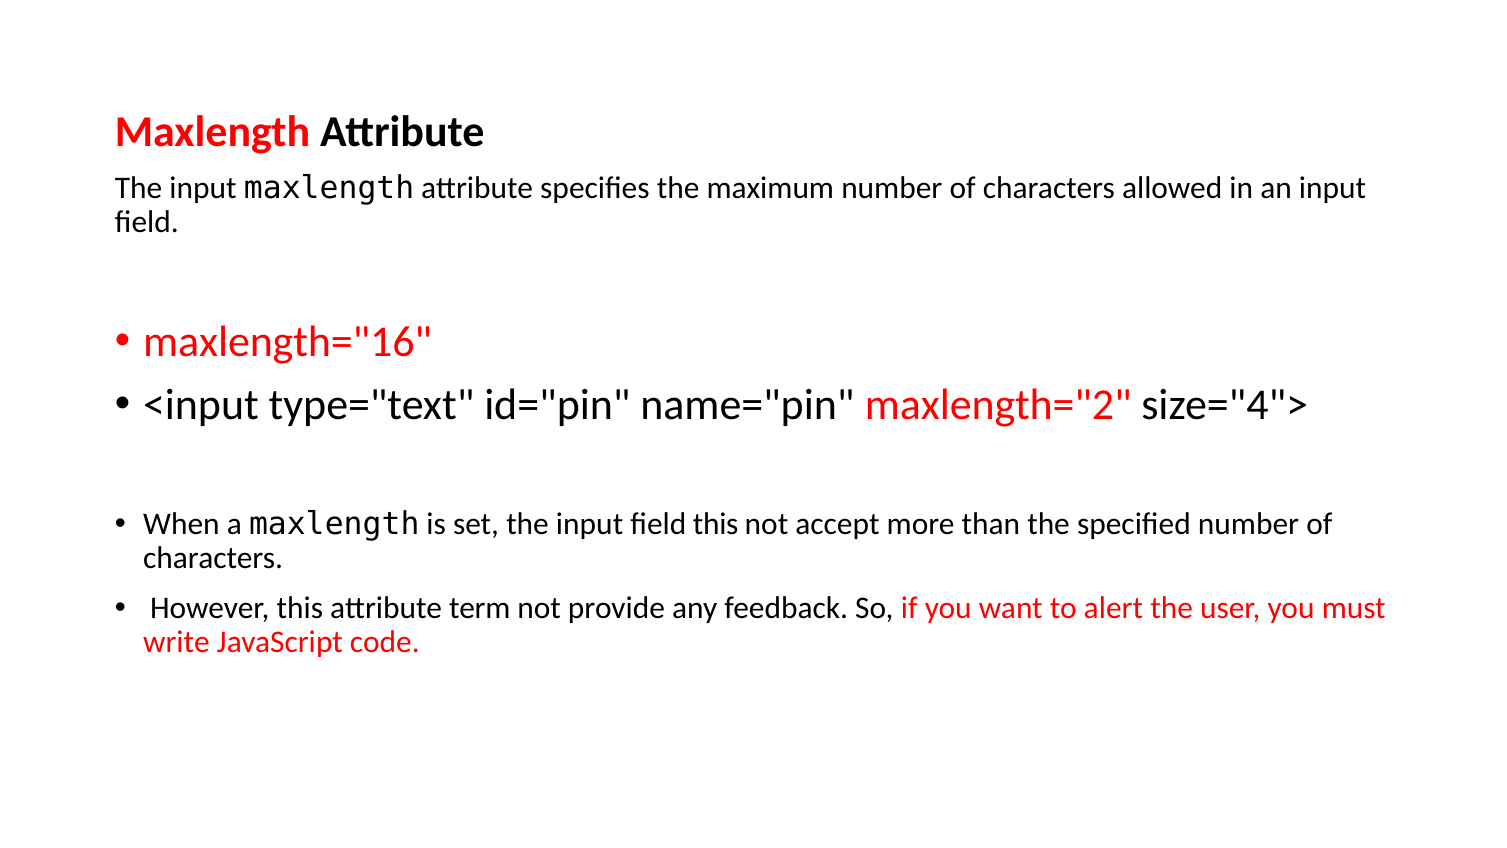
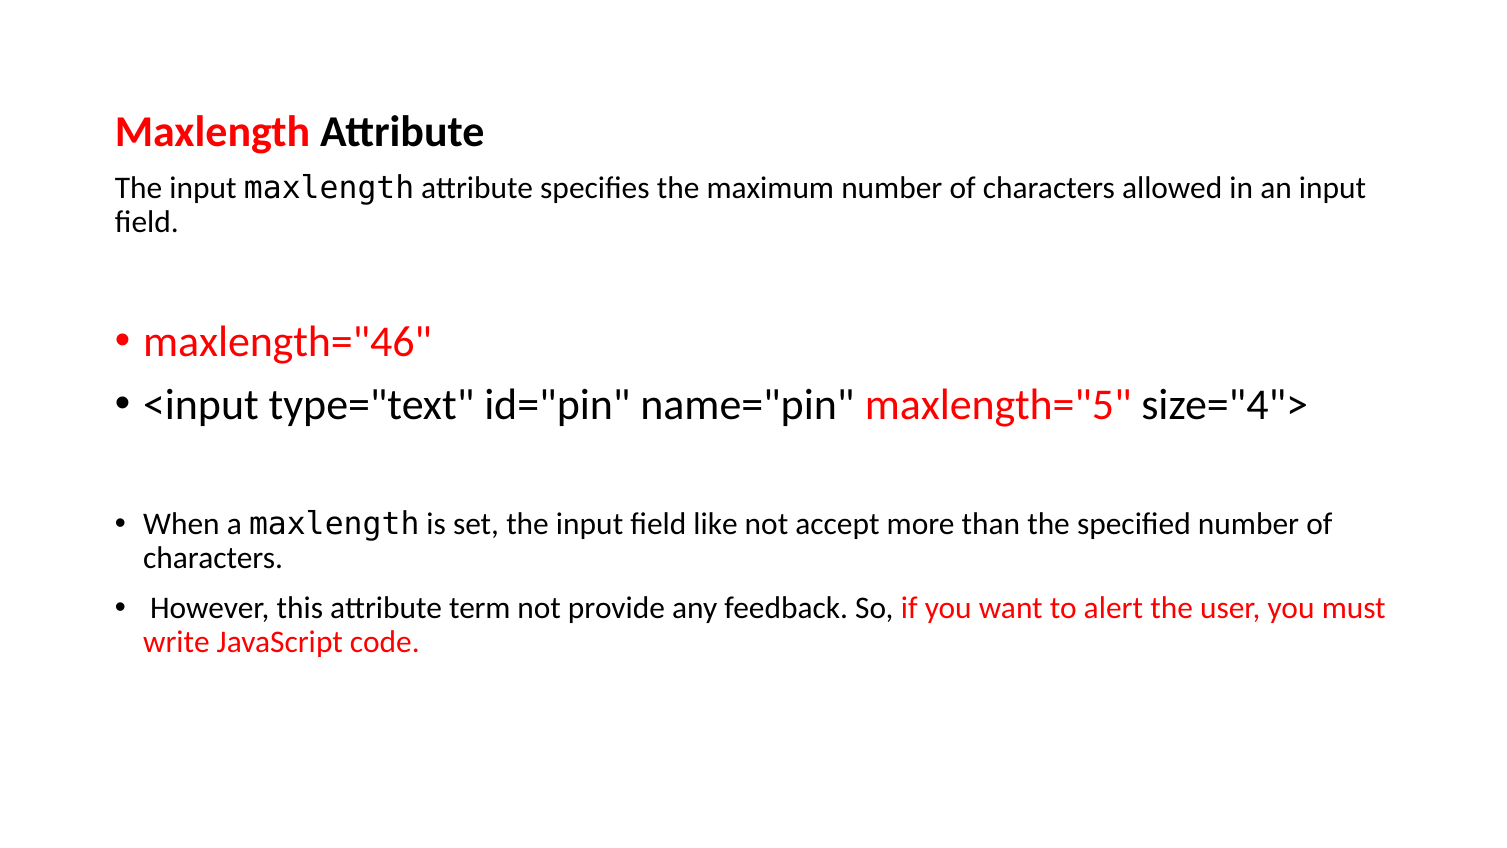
maxlength="16: maxlength="16 -> maxlength="46 (288, 341)
maxlength="2: maxlength="2 -> maxlength="5 (998, 405)
field this: this -> like (716, 524)
